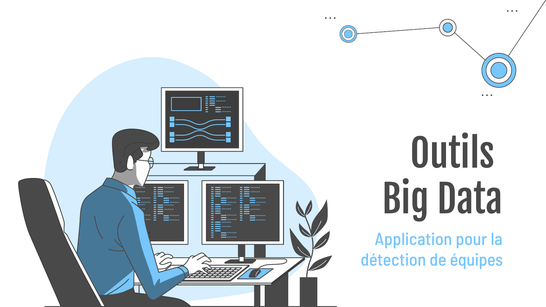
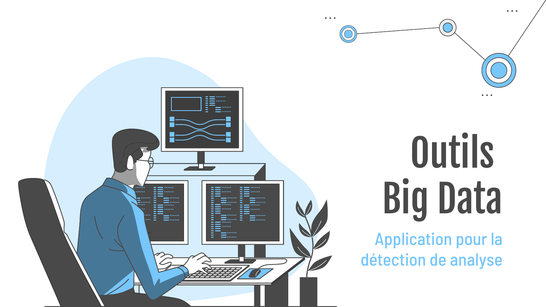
équipes: équipes -> analyse (476, 260)
